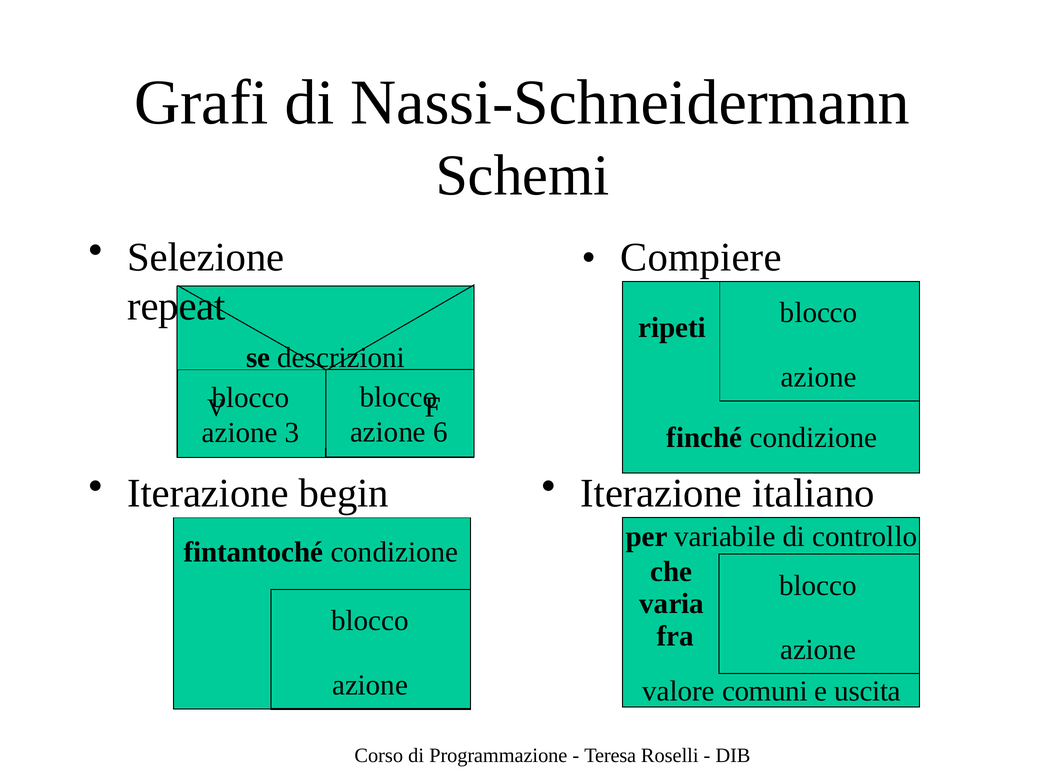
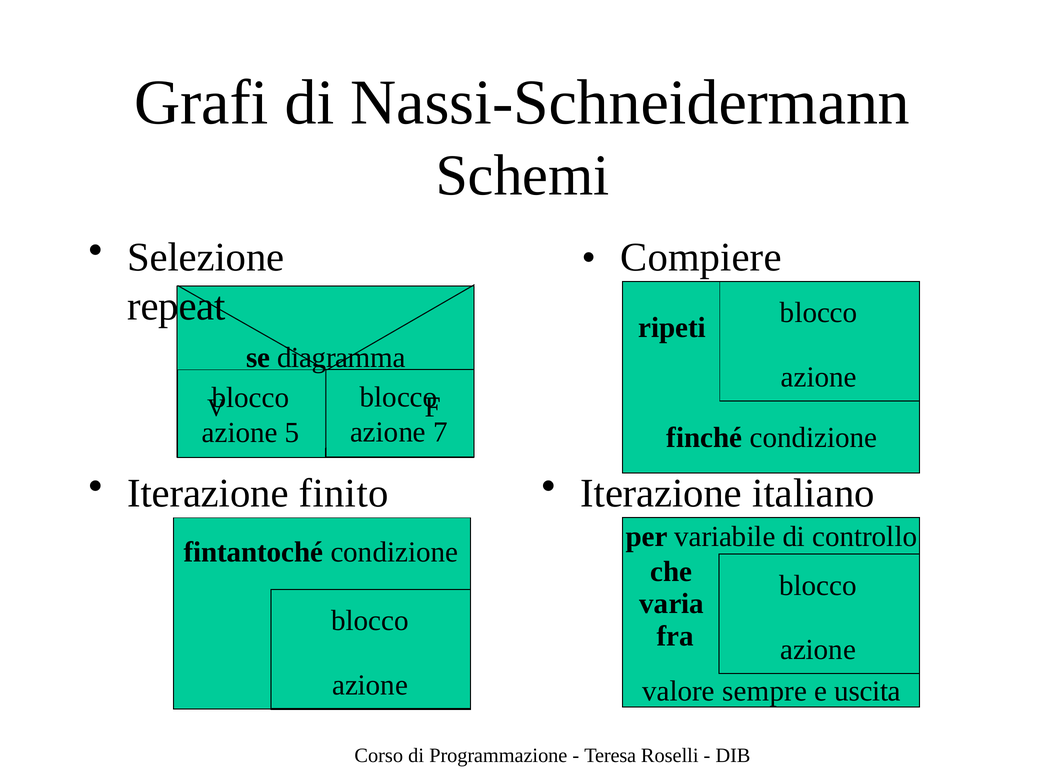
descrizioni: descrizioni -> diagramma (341, 358)
6: 6 -> 7 (440, 432)
3: 3 -> 5 (292, 433)
begin: begin -> finito (344, 494)
comuni: comuni -> sempre (765, 691)
